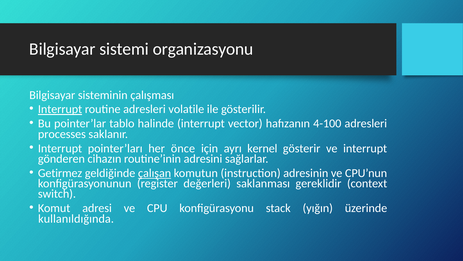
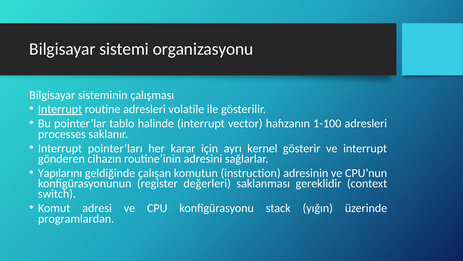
4-100: 4-100 -> 1-100 (327, 123)
önce: önce -> karar (183, 148)
Getirmez: Getirmez -> Yapılarını (60, 173)
çalışan underline: present -> none (155, 173)
kullanıldığında: kullanıldığında -> programlardan (76, 218)
